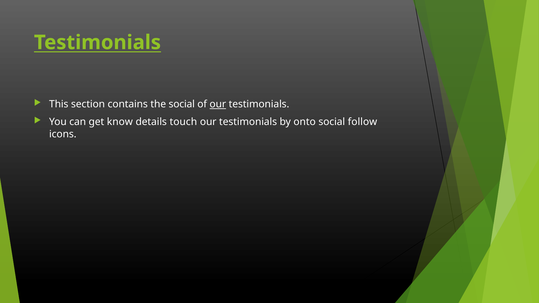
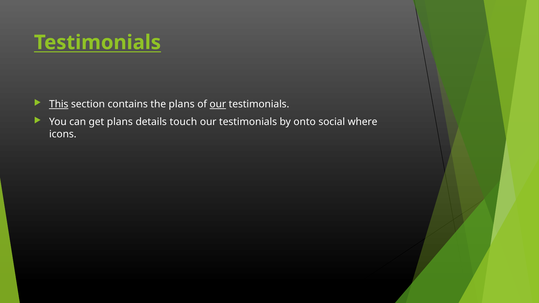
This underline: none -> present (59, 104)
the social: social -> plans (182, 104)
get know: know -> plans (120, 122)
follow: follow -> where (363, 122)
